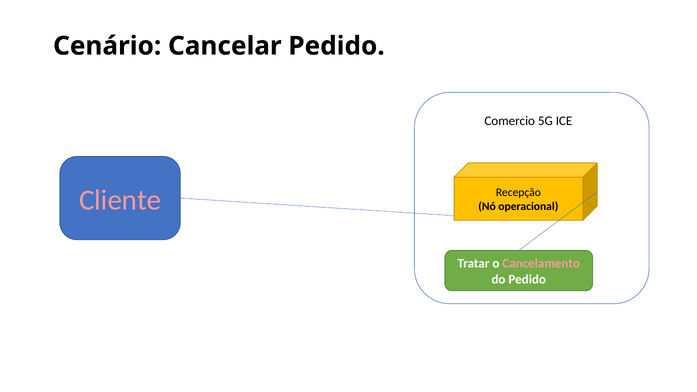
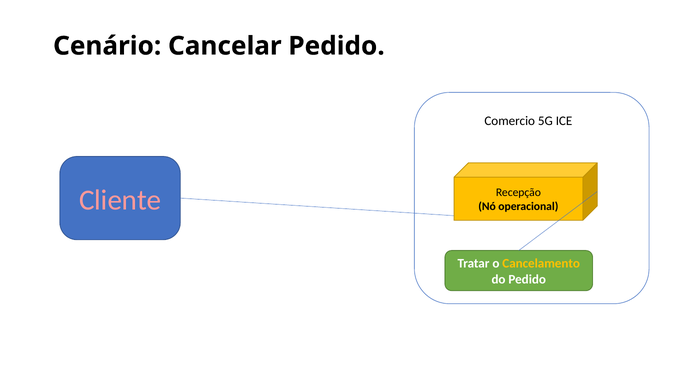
Cancelamento colour: pink -> yellow (541, 264)
